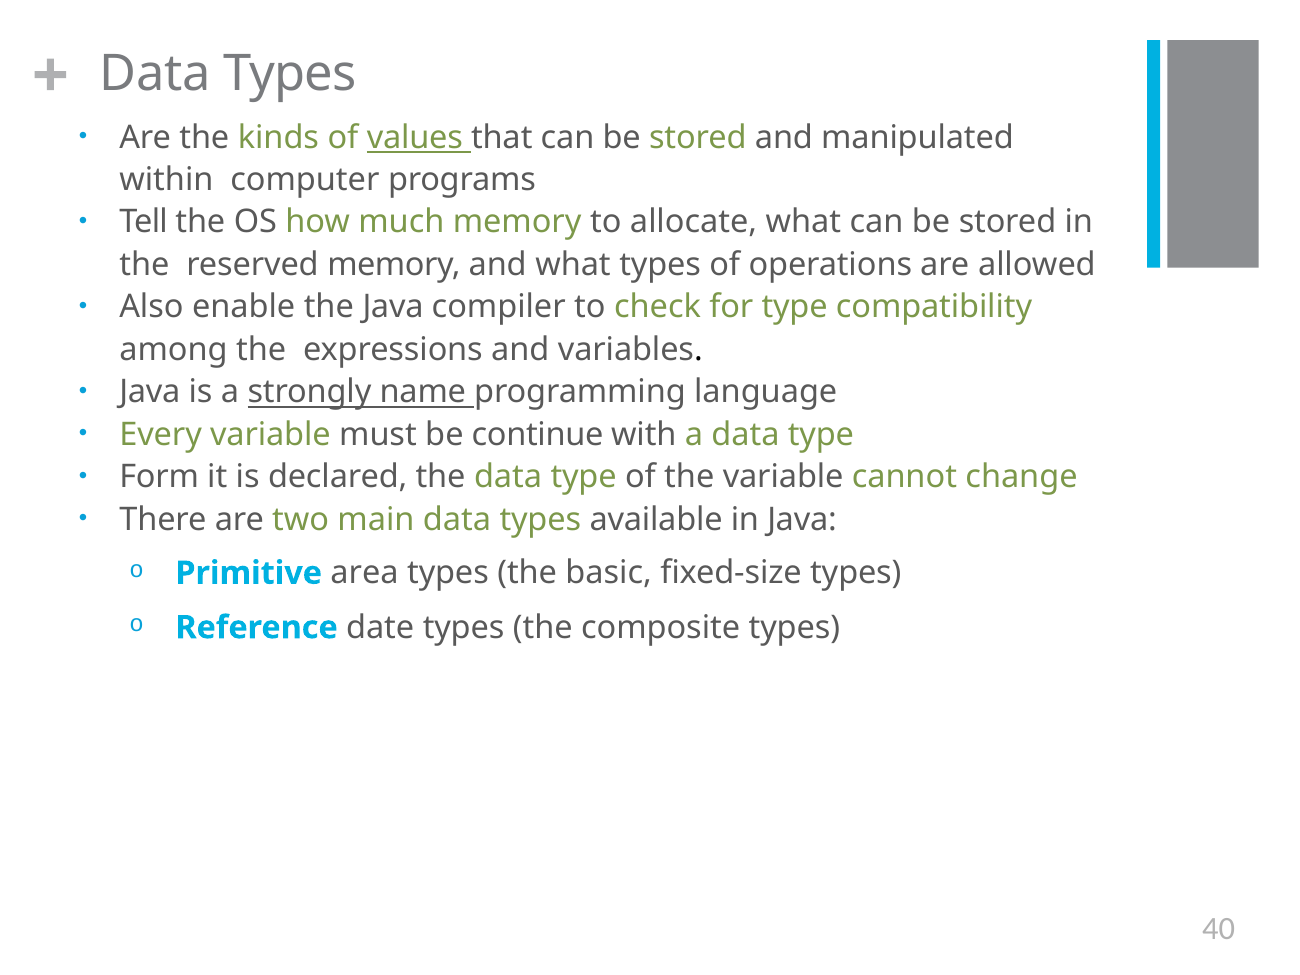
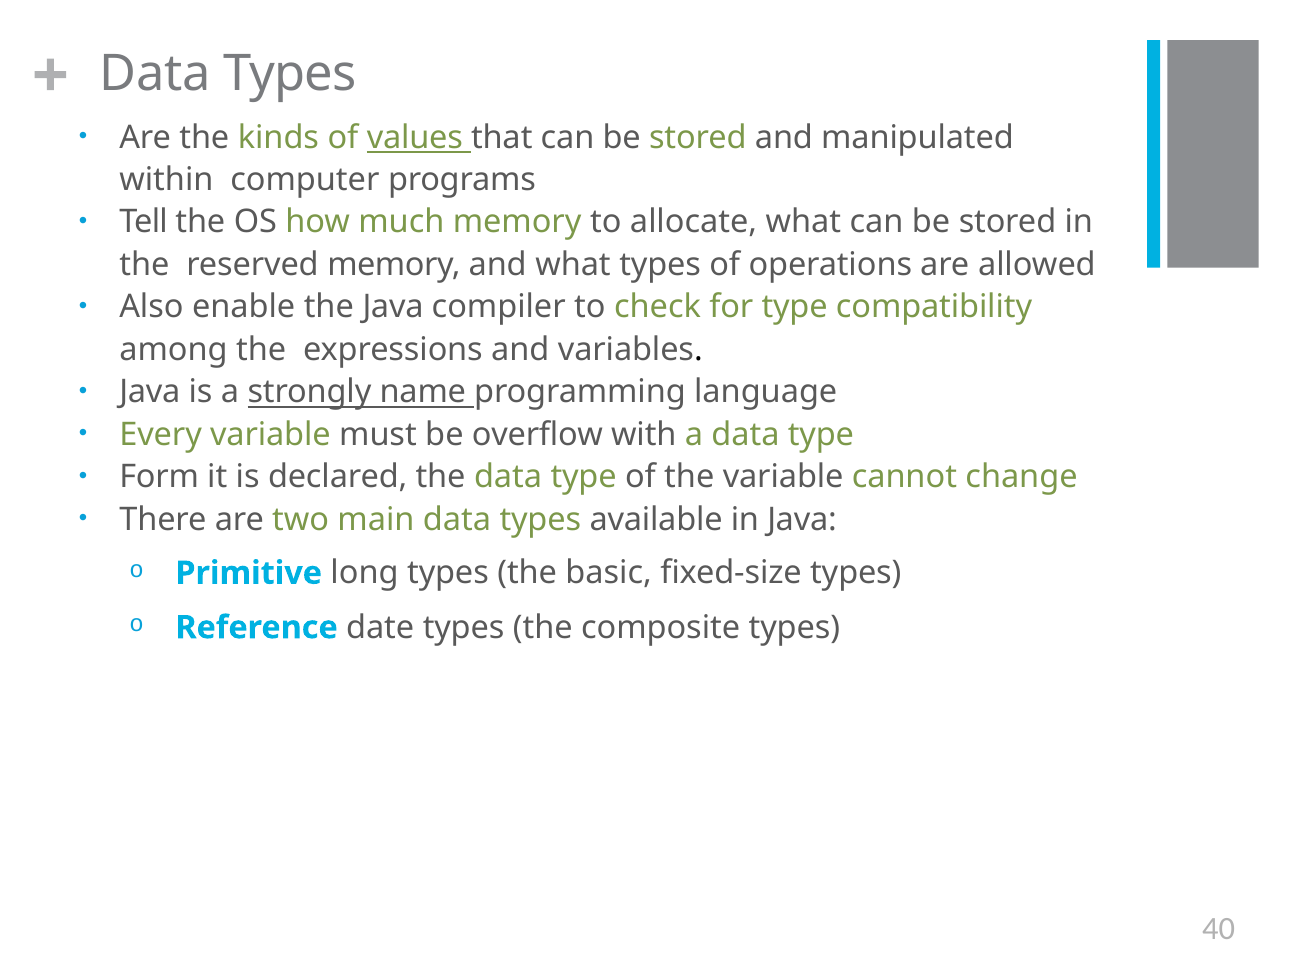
continue: continue -> overflow (538, 435)
area: area -> long (365, 573)
